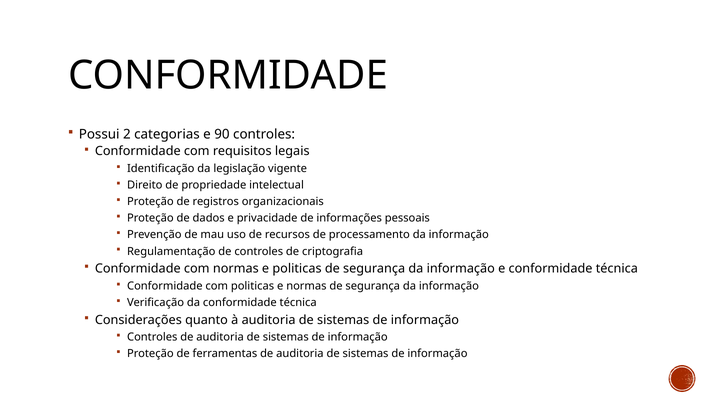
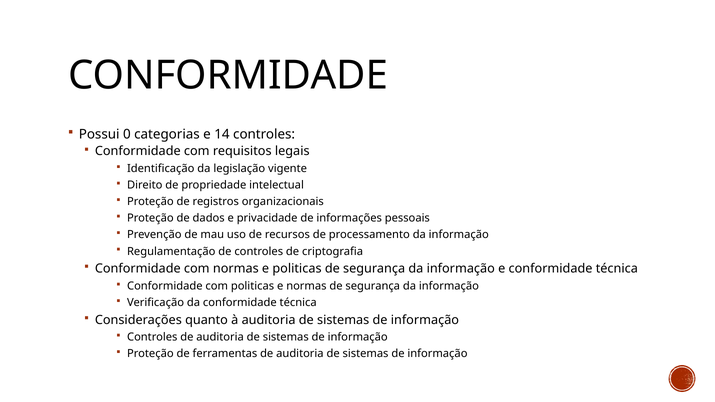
2: 2 -> 0 (127, 134)
90: 90 -> 14 (222, 134)
